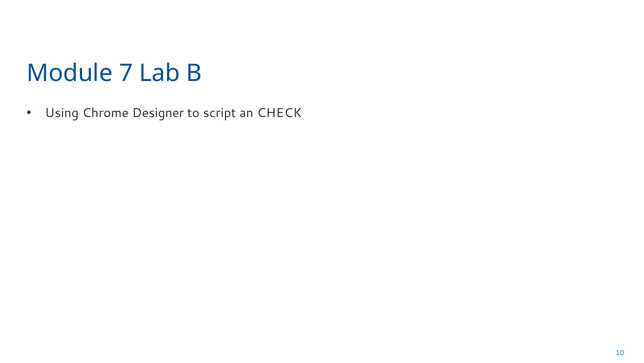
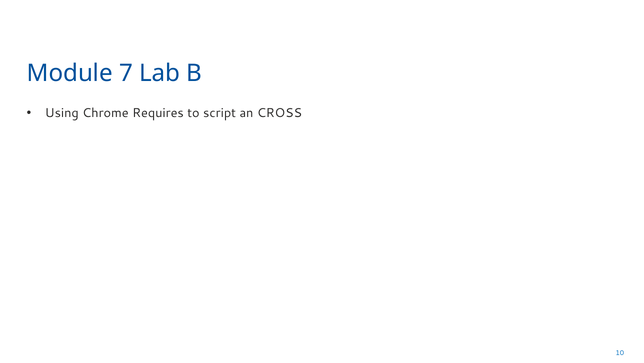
Designer: Designer -> Requires (158, 113)
CHECK: CHECK -> CROSS (279, 113)
